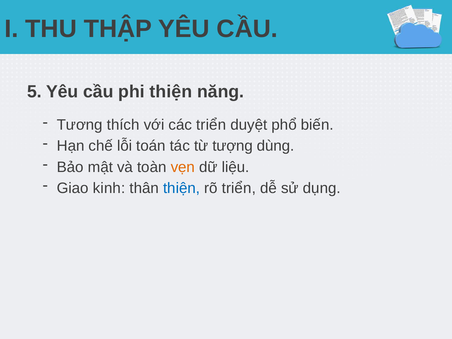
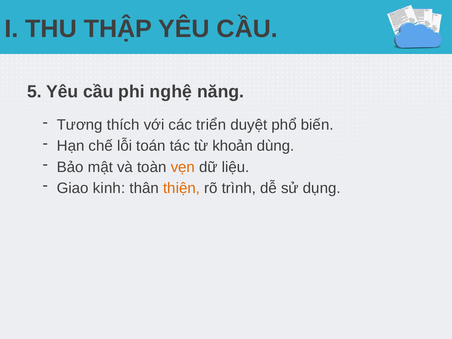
phi thiện: thiện -> nghệ (171, 92)
tượng: tượng -> khoản (233, 146)
thiện colour: blue -> orange (182, 188)
rõ triển: triển -> trình (239, 188)
